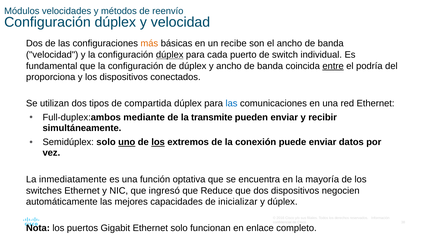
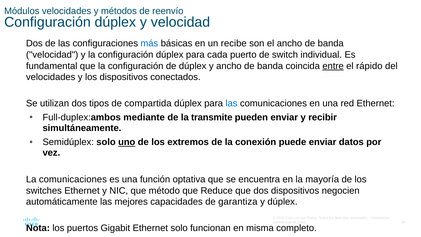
más colour: orange -> blue (149, 44)
dúplex underline: present -> none (170, 55)
podría: podría -> rápido (369, 66)
proporciona: proporciona -> velocidades (51, 77)
los underline: present -> none (158, 142)
La inmediatamente: inmediatamente -> comunicaciones (73, 179)
ingresó: ingresó -> método (164, 190)
inicializar: inicializar -> garantiza (238, 202)
enlace: enlace -> misma (260, 228)
